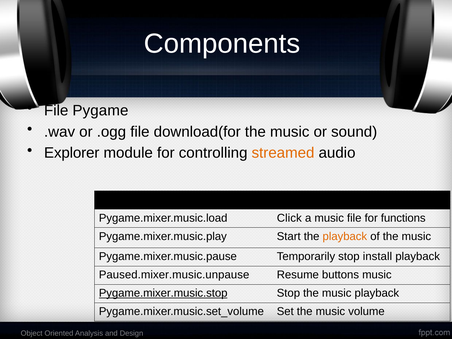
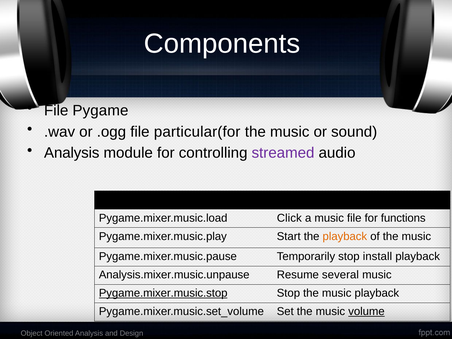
download(for: download(for -> particular(for (197, 132)
Explorer: Explorer -> Analysis (72, 153)
streamed colour: orange -> purple (283, 153)
Paused.mixer.music.unpause: Paused.mixer.music.unpause -> Analysis.mixer.music.unpause (174, 275)
buttons: buttons -> several (340, 275)
volume underline: none -> present (366, 312)
